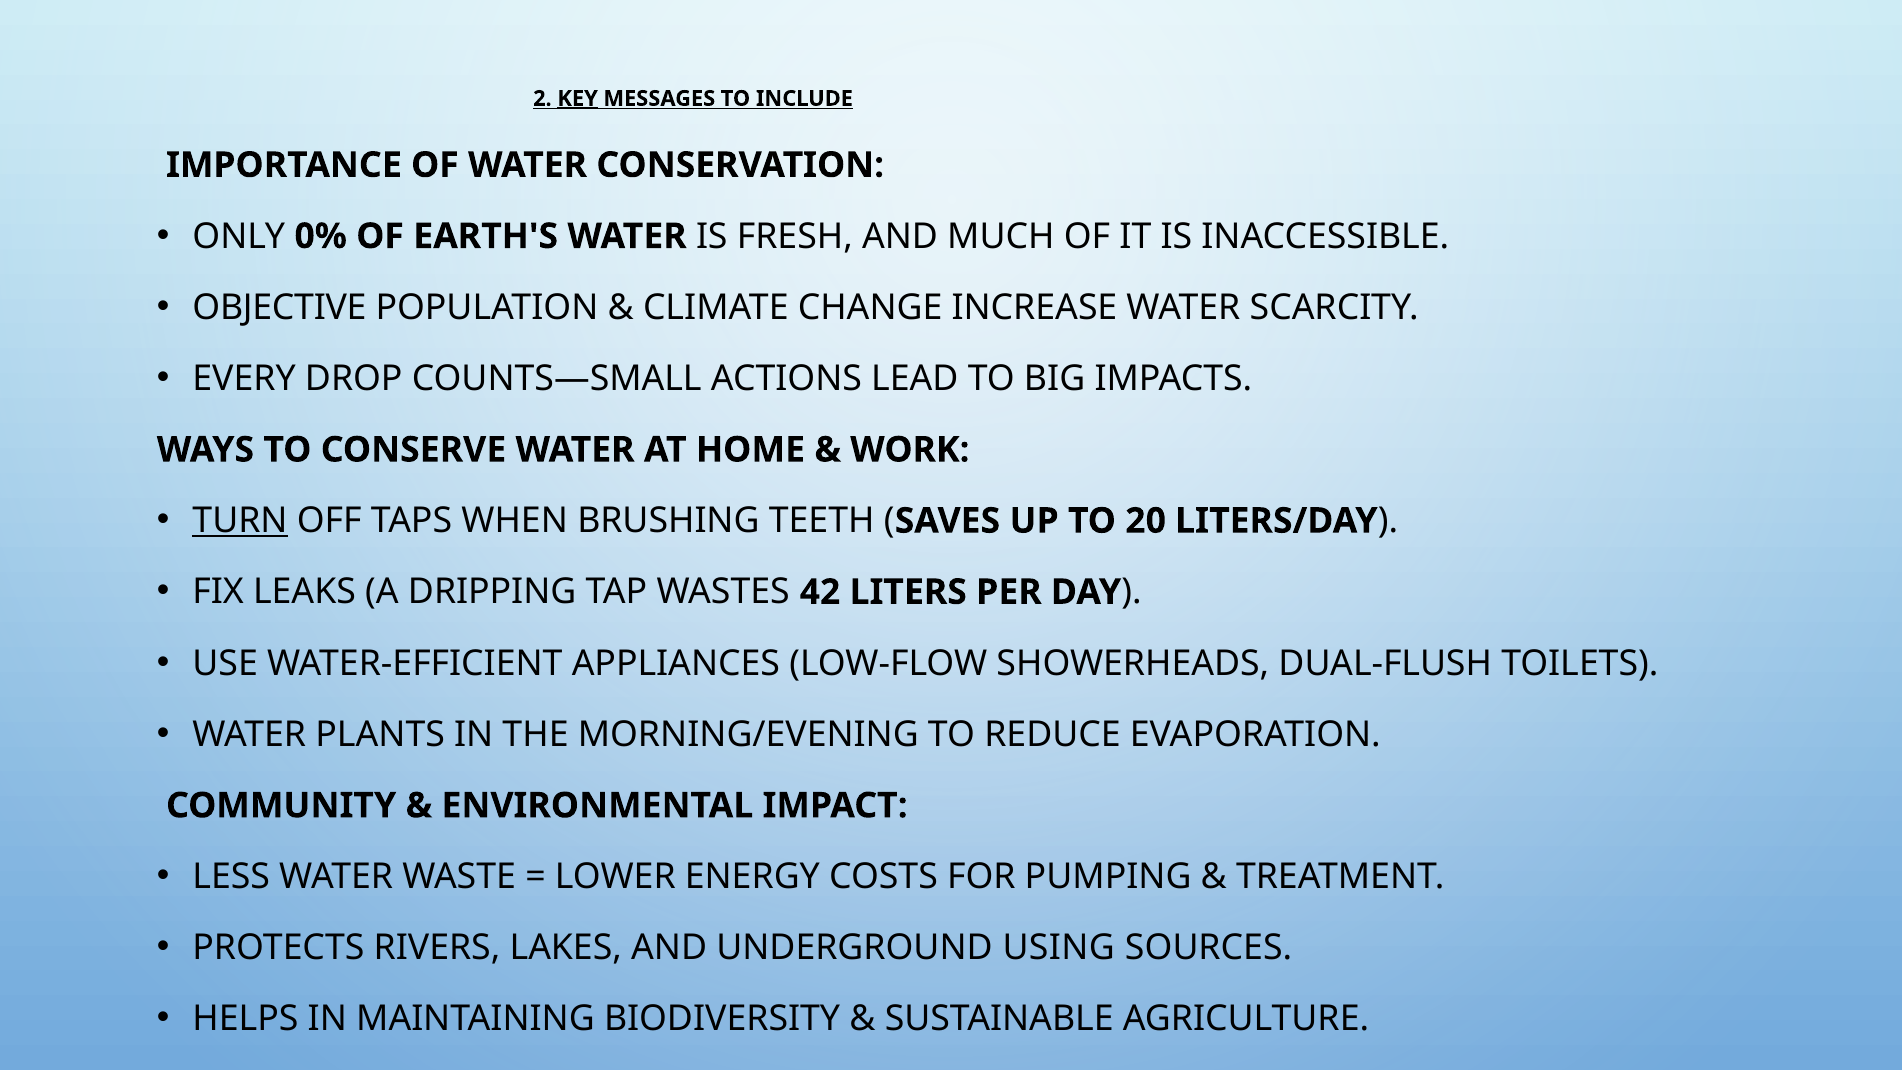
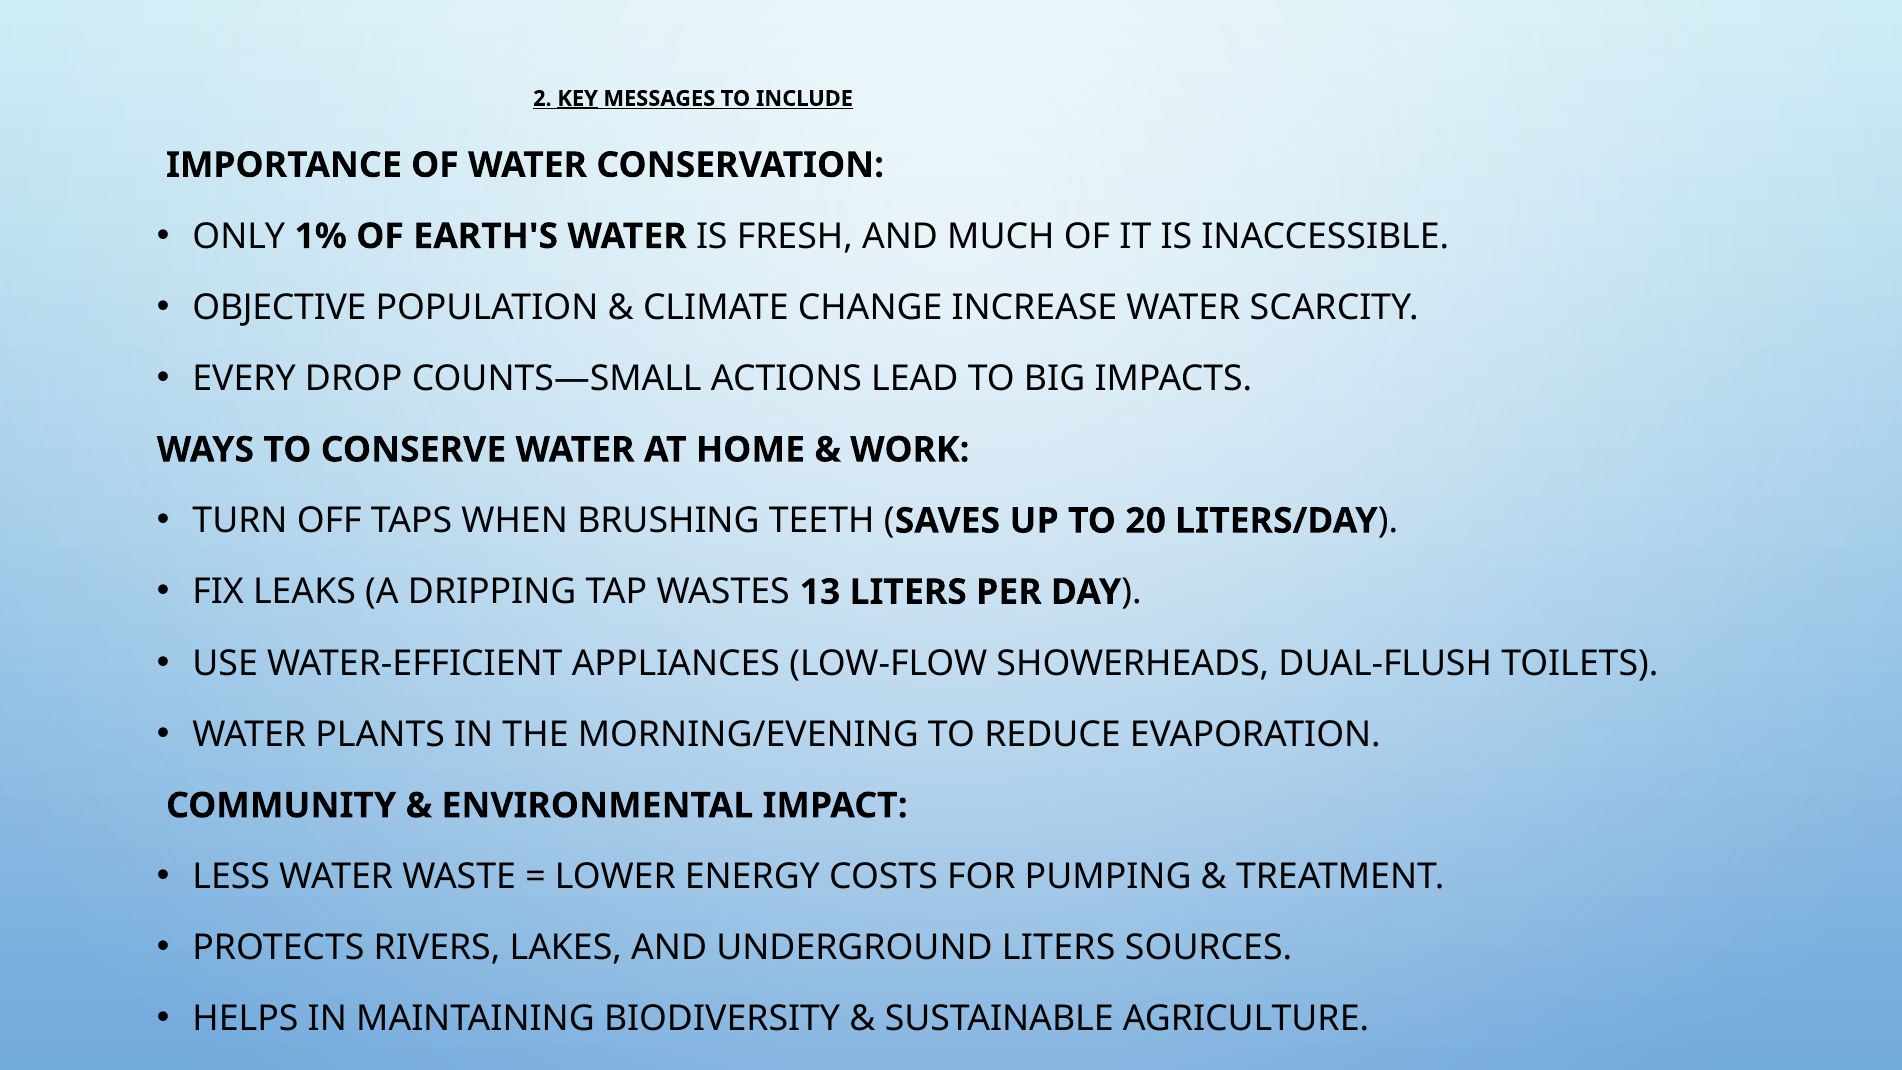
0%: 0% -> 1% (321, 236)
TURN underline: present -> none (240, 521)
42: 42 -> 13 (820, 592)
UNDERGROUND USING: USING -> LITERS (1059, 948)
